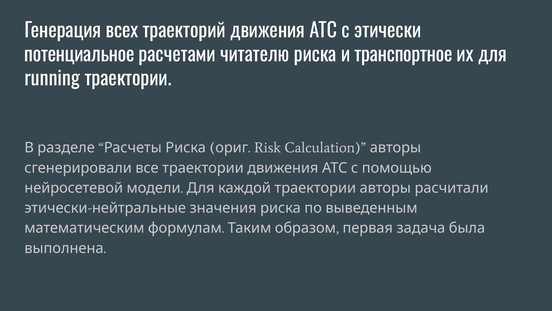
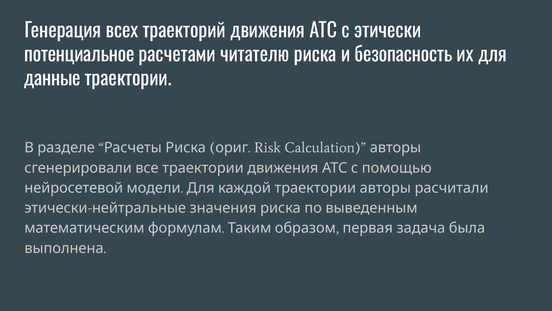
транспортное: транспортное -> безопасность (403, 55)
running: running -> данные (52, 79)
